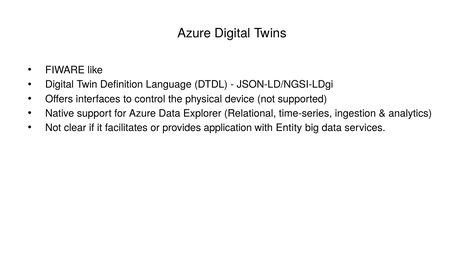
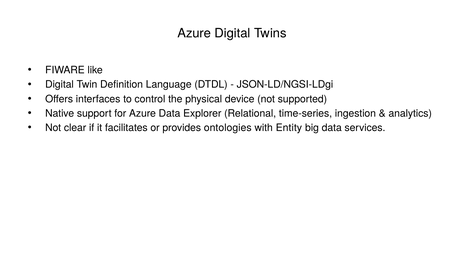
application: application -> ontologies (228, 128)
